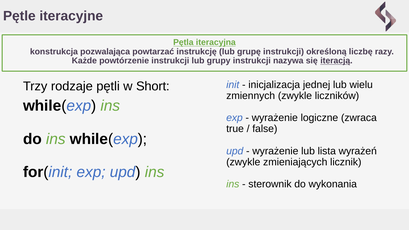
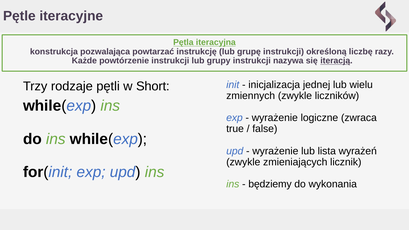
sterownik: sterownik -> będziemy (270, 184)
